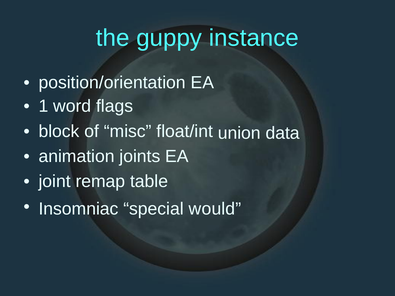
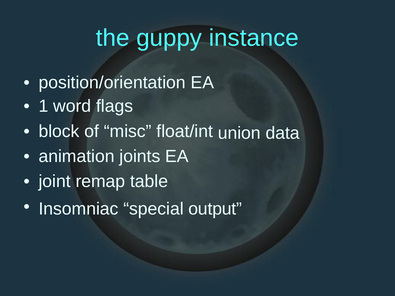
would: would -> output (215, 209)
